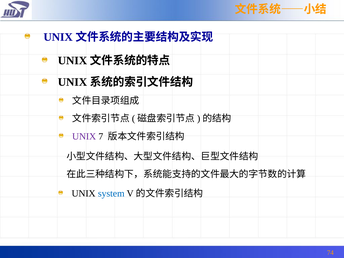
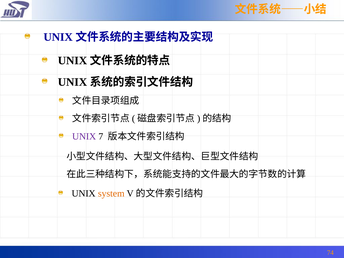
system colour: blue -> orange (111, 193)
